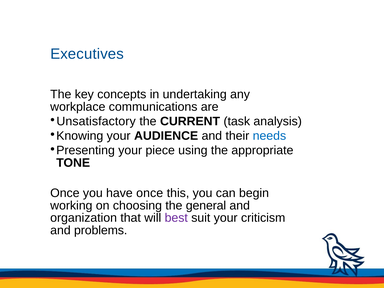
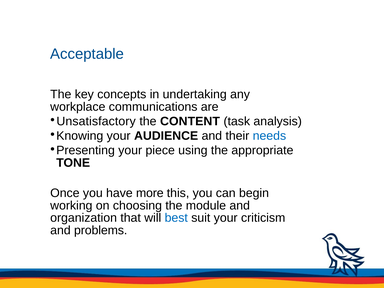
Executives: Executives -> Acceptable (87, 54)
CURRENT: CURRENT -> CONTENT (190, 121)
have once: once -> more (150, 193)
general: general -> module (206, 206)
best colour: purple -> blue (176, 218)
